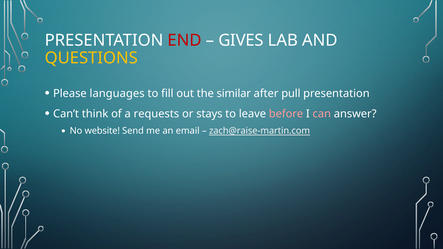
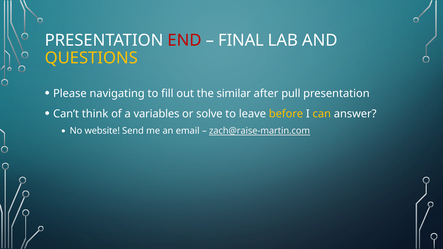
GIVES: GIVES -> FINAL (241, 40)
languages: languages -> navigating (117, 93)
requests: requests -> variables (157, 114)
stays: stays -> solve (209, 114)
before colour: pink -> yellow (286, 114)
can colour: pink -> yellow (322, 114)
